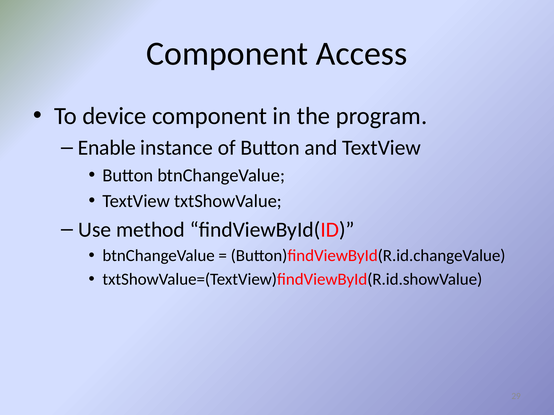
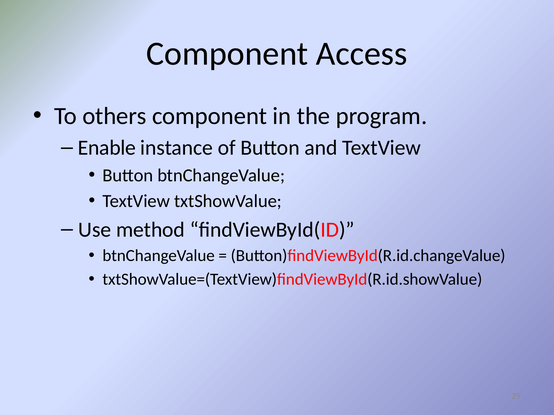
device: device -> others (114, 116)
